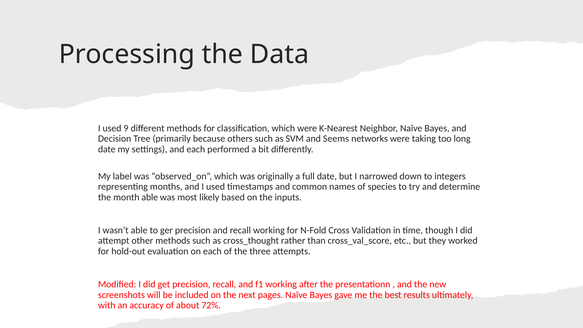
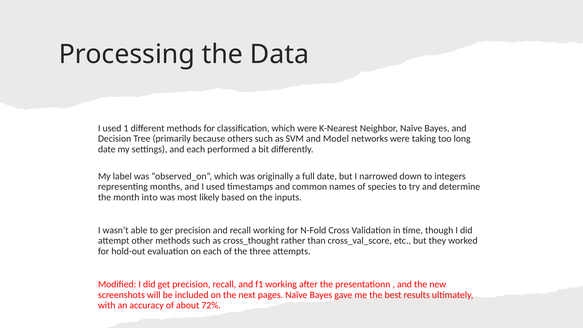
9: 9 -> 1 (126, 128)
Seems: Seems -> Model (336, 139)
month able: able -> into (150, 197)
